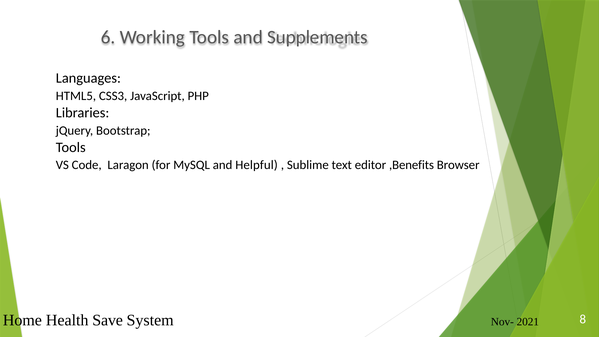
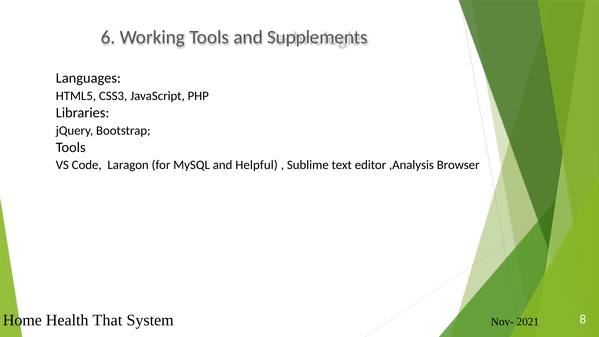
,Benefits: ,Benefits -> ,Analysis (411, 165)
Save: Save -> That (107, 320)
